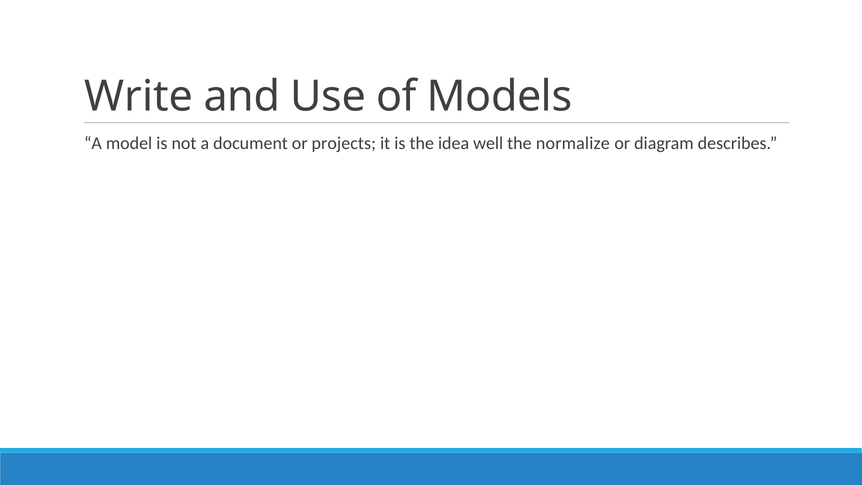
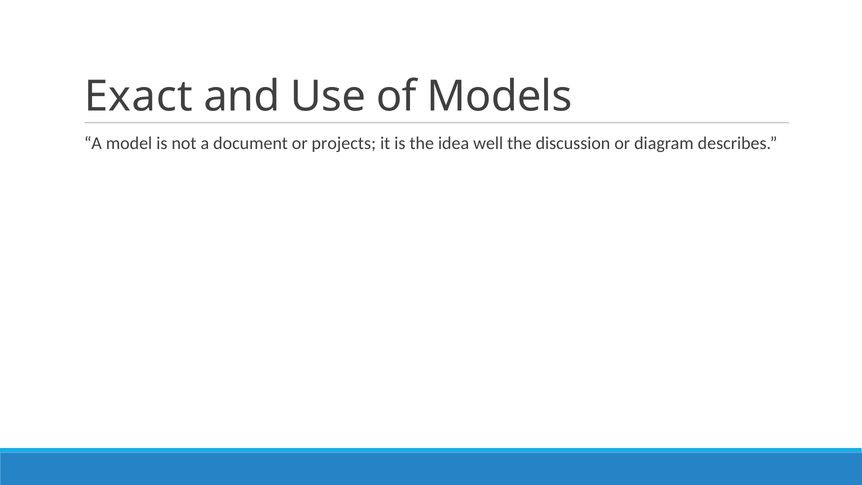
Write: Write -> Exact (138, 97)
normalize: normalize -> discussion (573, 143)
